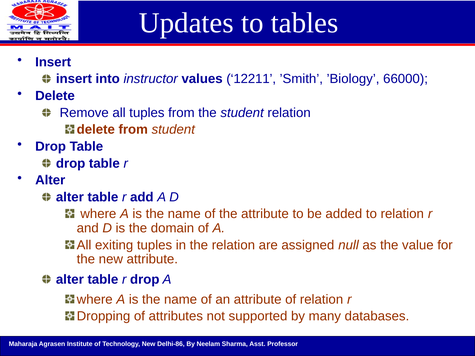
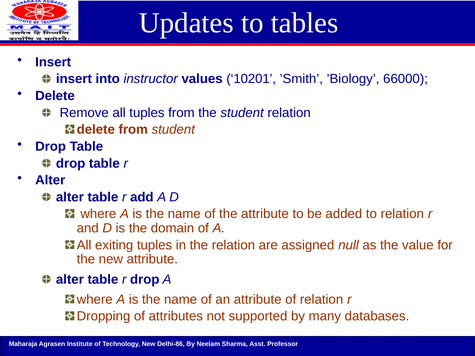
12211: 12211 -> 10201 (251, 79)
